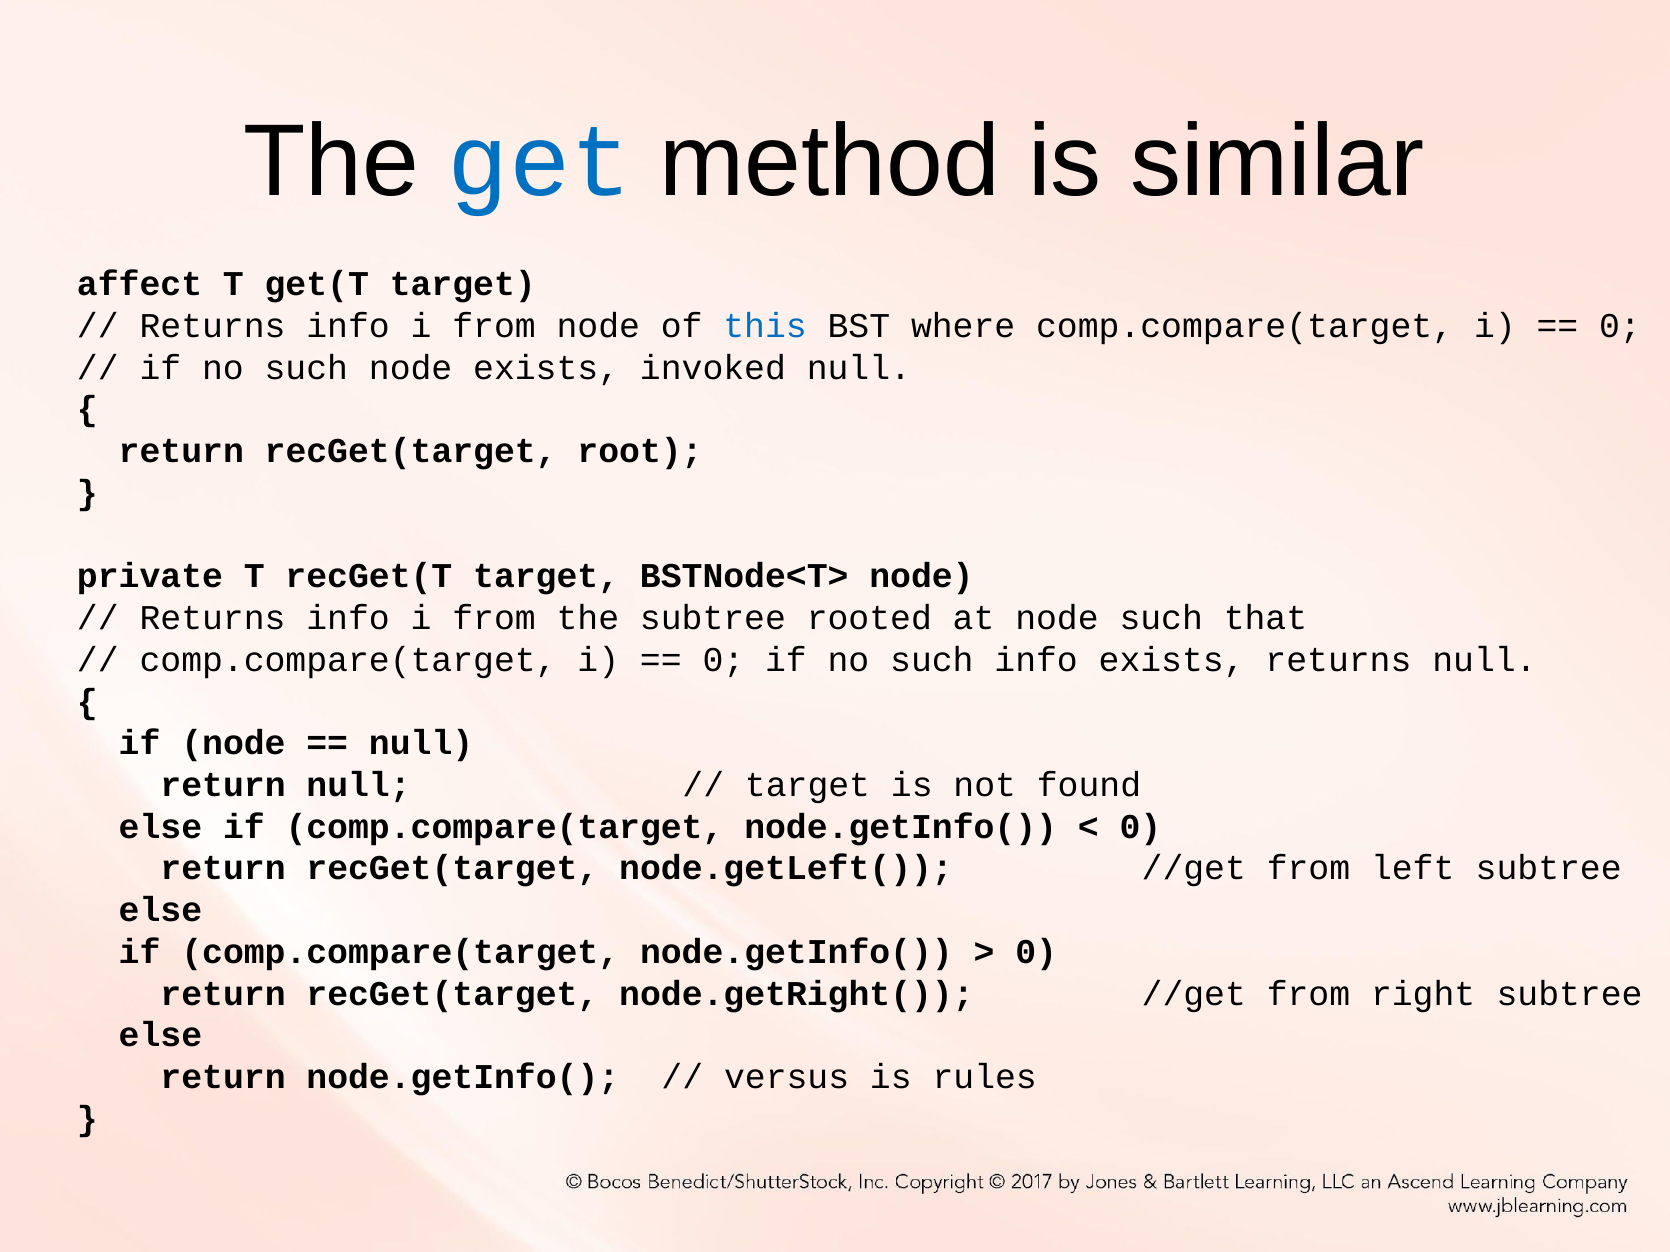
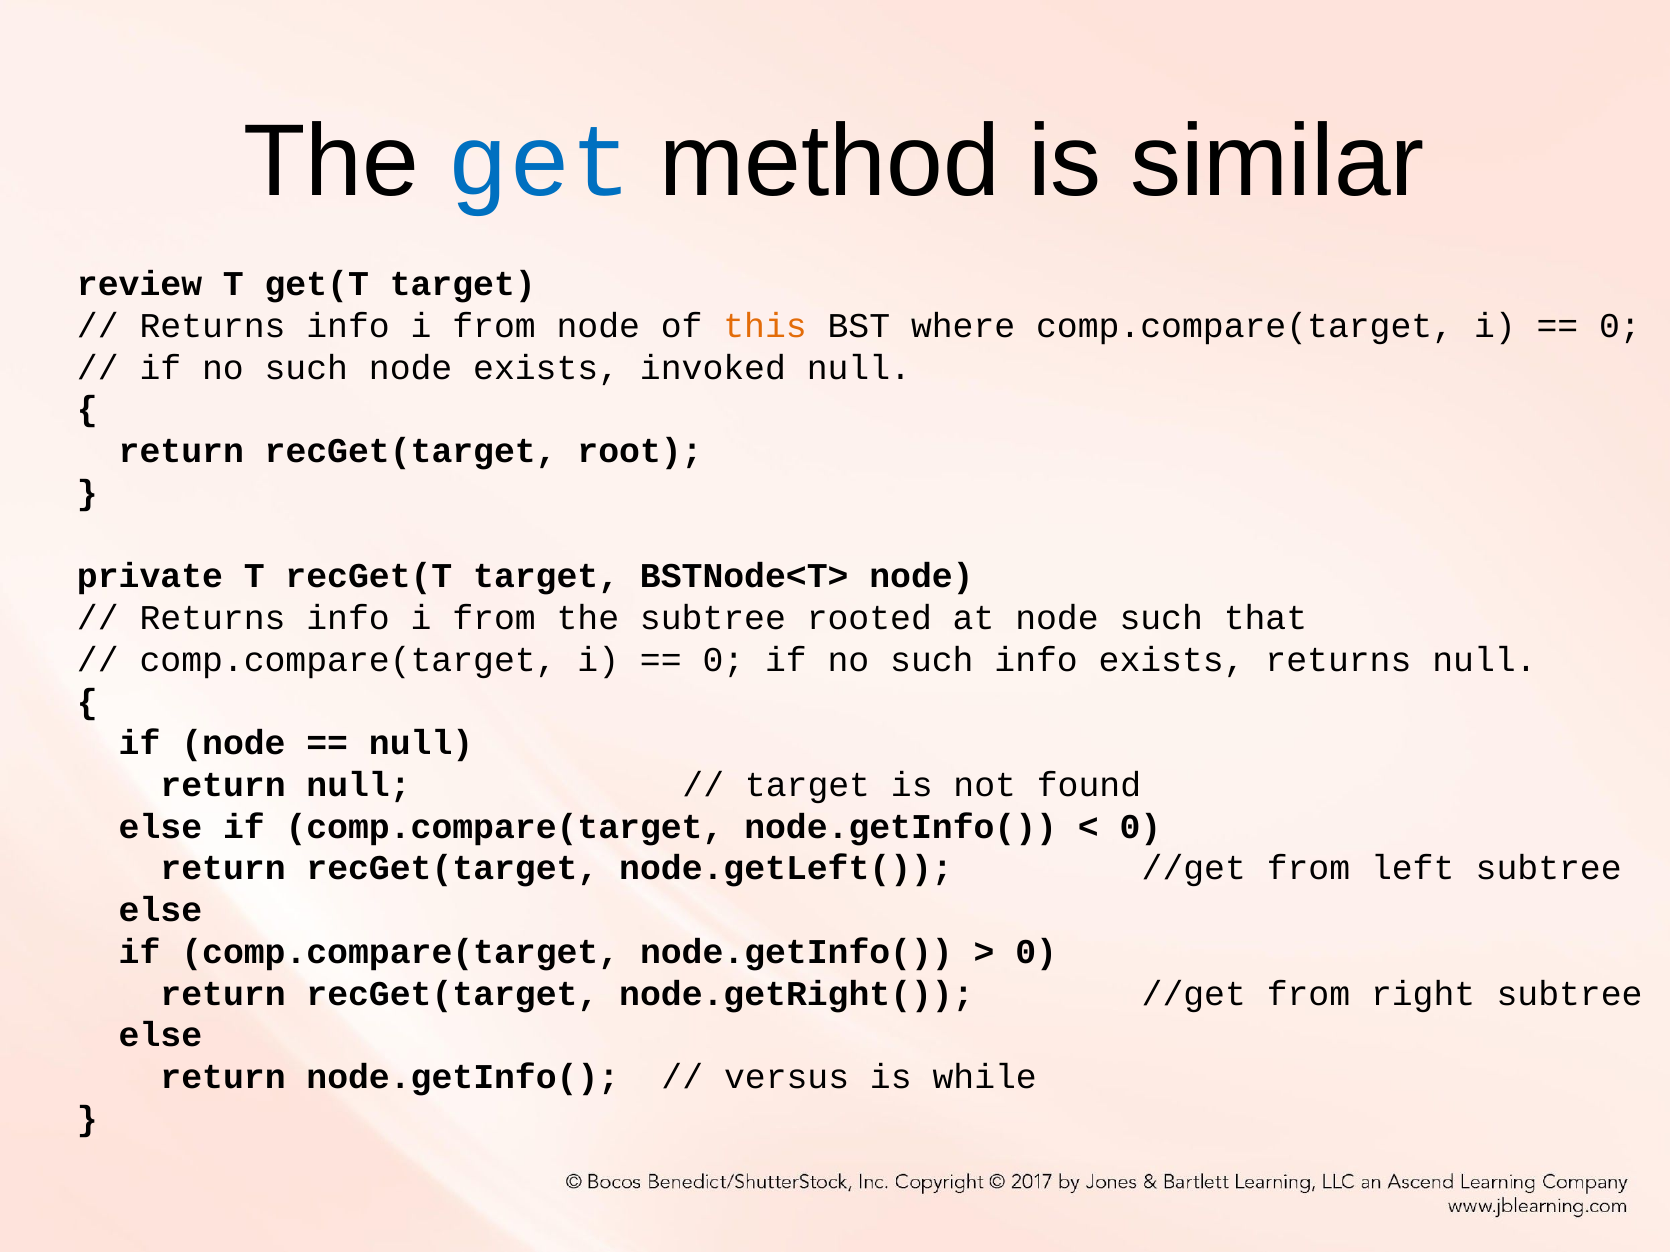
affect: affect -> review (140, 284)
this colour: blue -> orange (765, 326)
rules: rules -> while (985, 1078)
